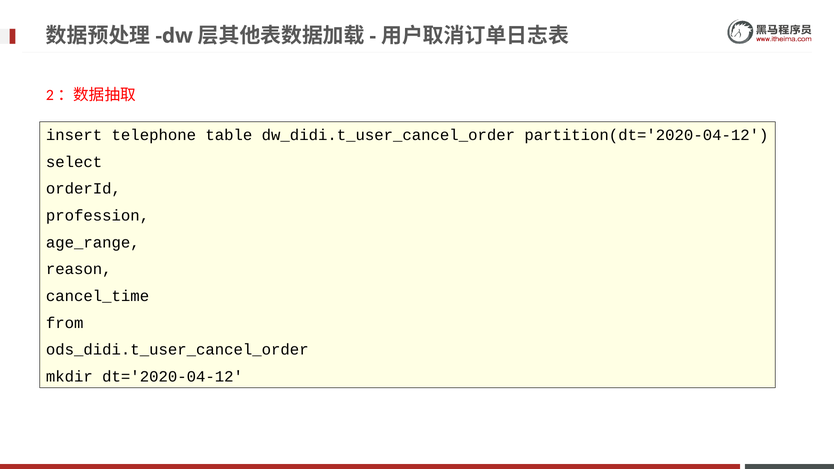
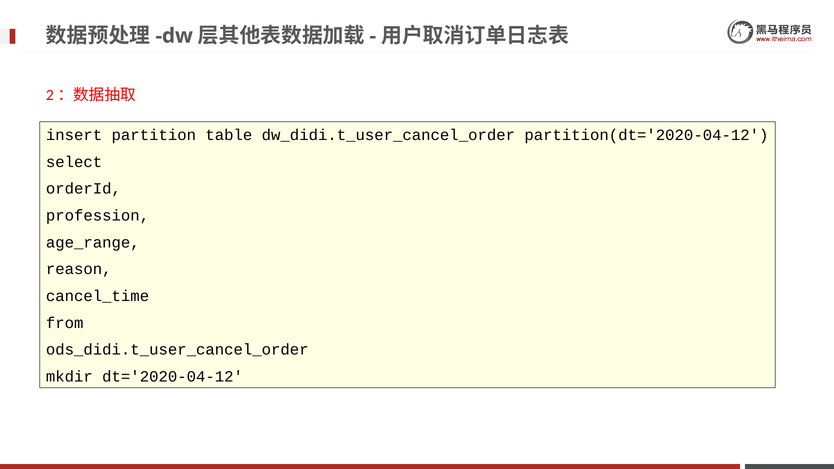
telephone: telephone -> partition (154, 135)
